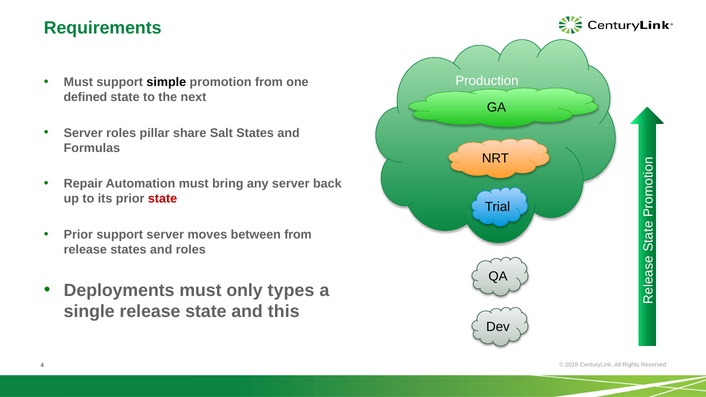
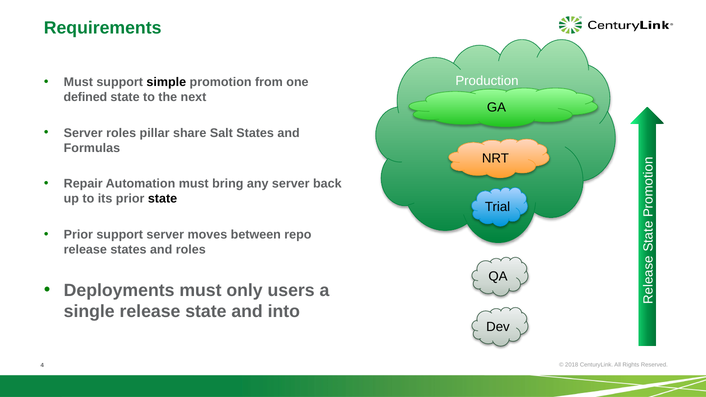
state colour: red -> black (163, 199)
between from: from -> repo (298, 235)
types: types -> users (291, 290)
this: this -> into (284, 311)
